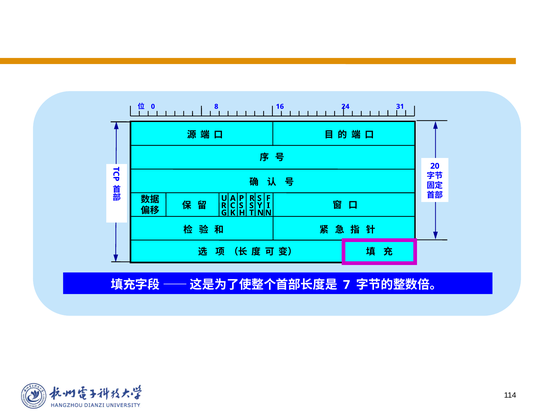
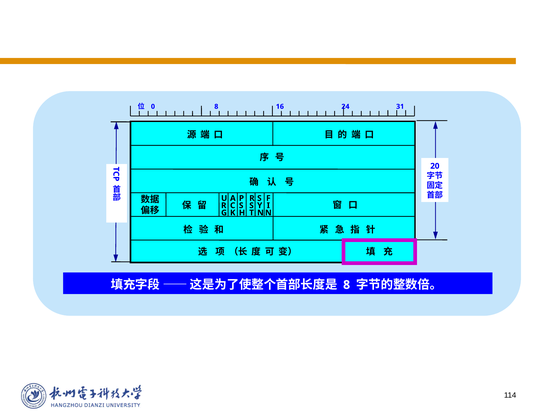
7: 7 -> 8 (347, 285)
